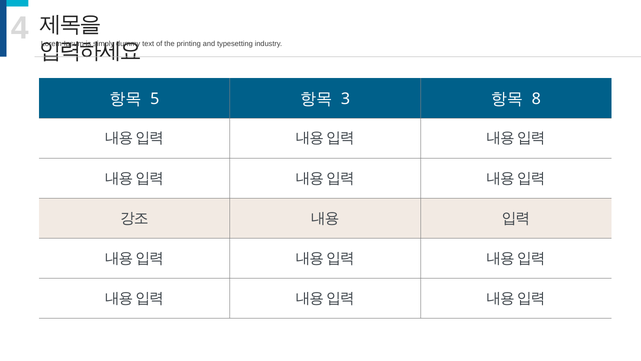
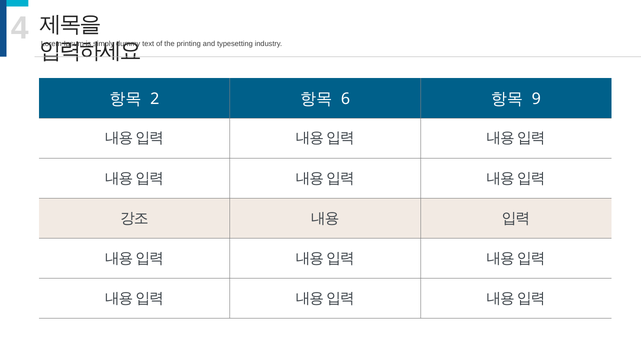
5: 5 -> 2 (155, 99)
3: 3 -> 6 (346, 99)
8: 8 -> 9 (536, 99)
